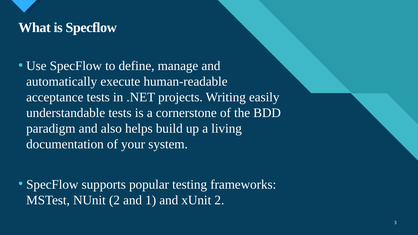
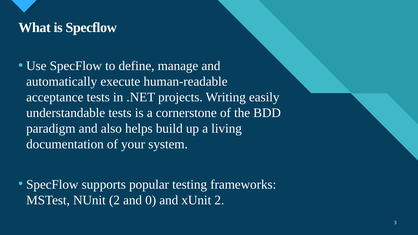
1: 1 -> 0 (151, 200)
